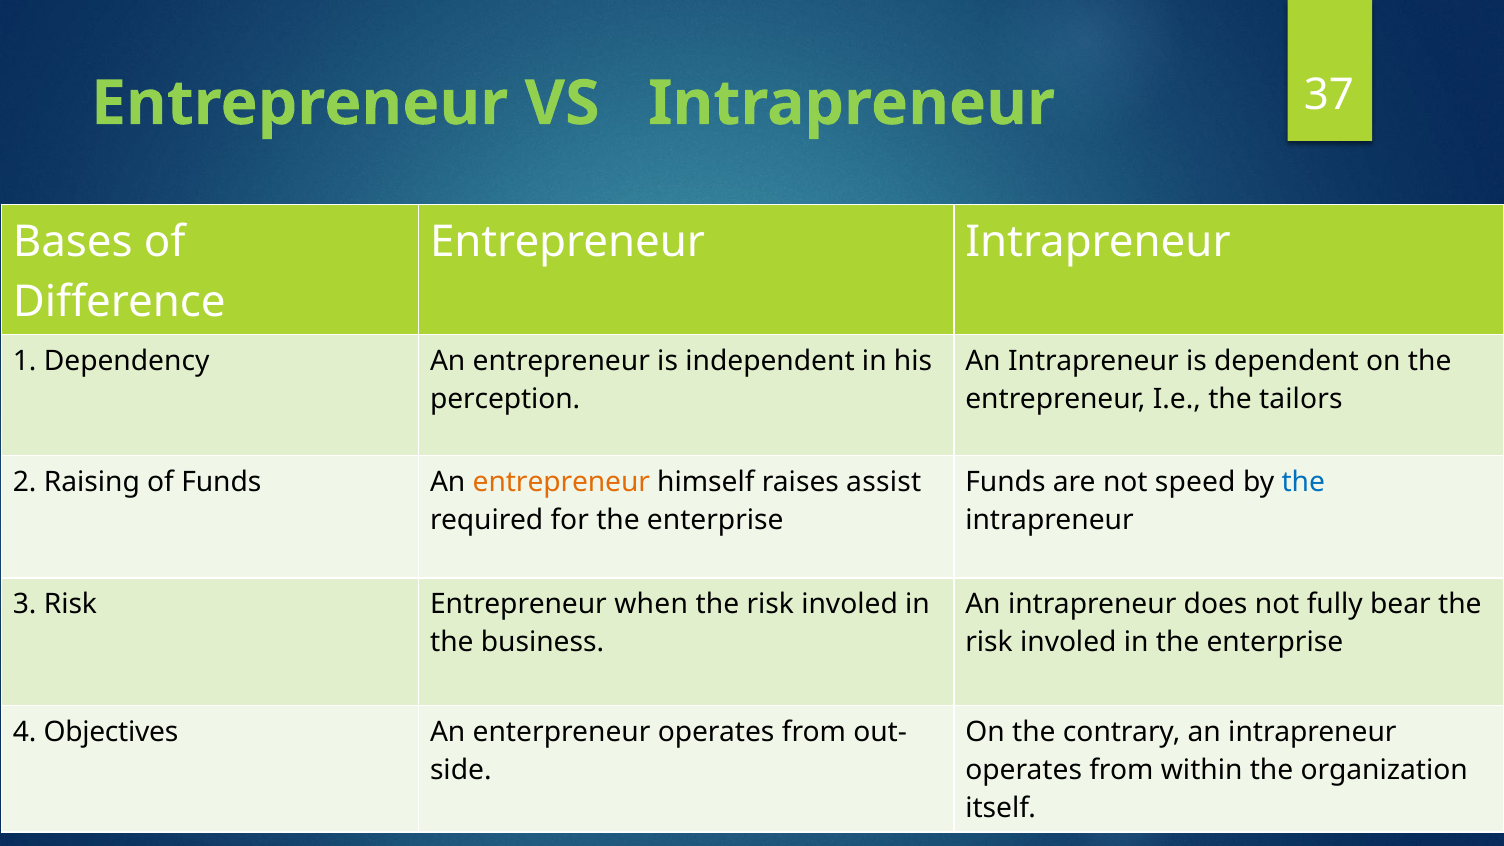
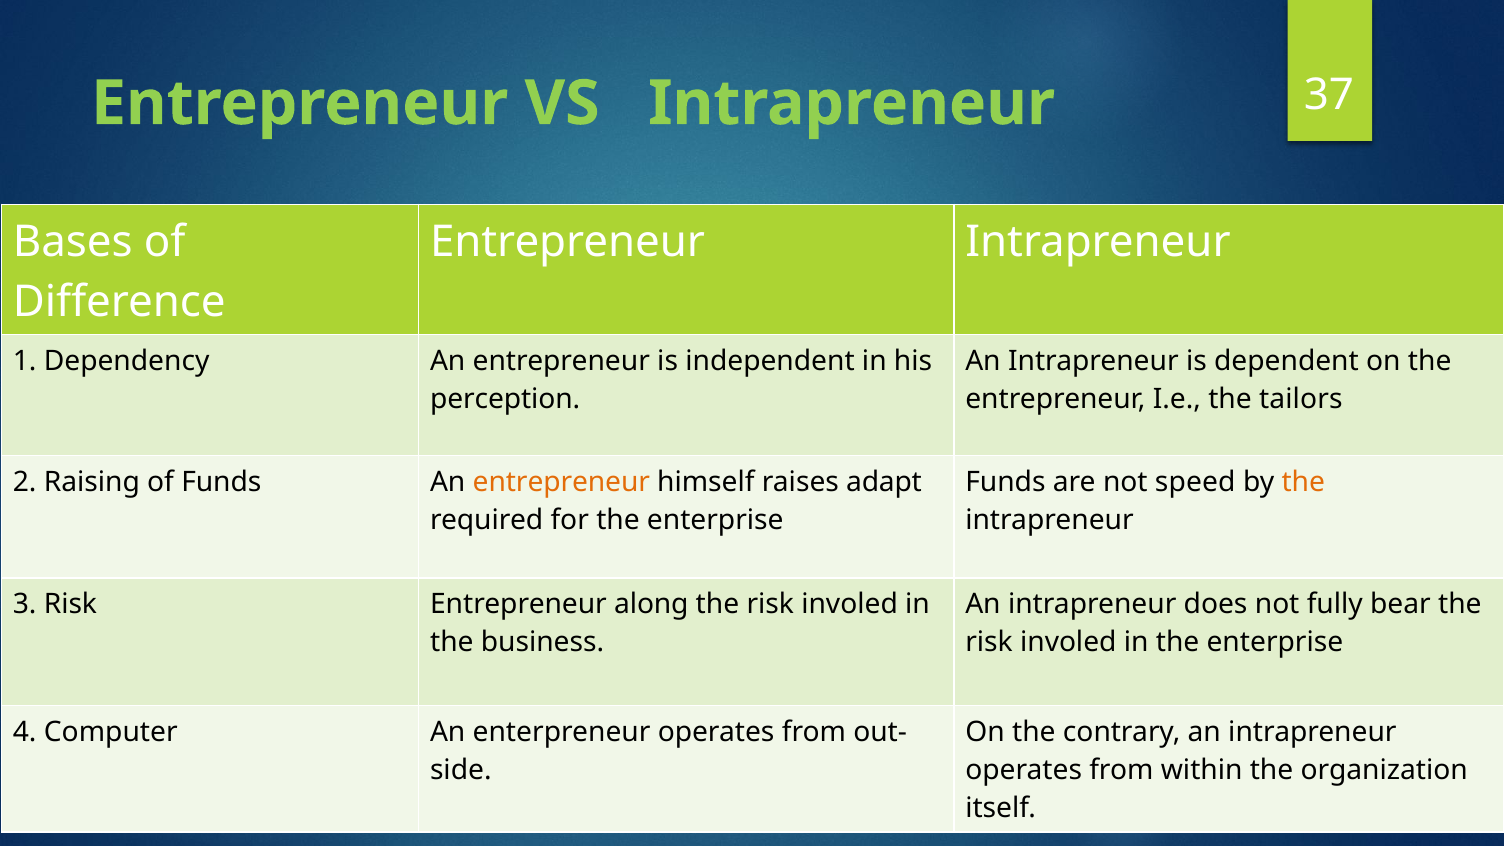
assist: assist -> adapt (884, 482)
the colour: blue -> orange (1303, 482)
when: when -> along (651, 604)
Objectives: Objectives -> Computer (111, 732)
